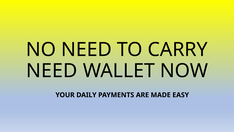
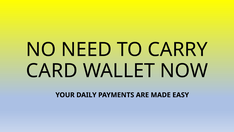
NEED: NEED -> CARD (52, 71)
